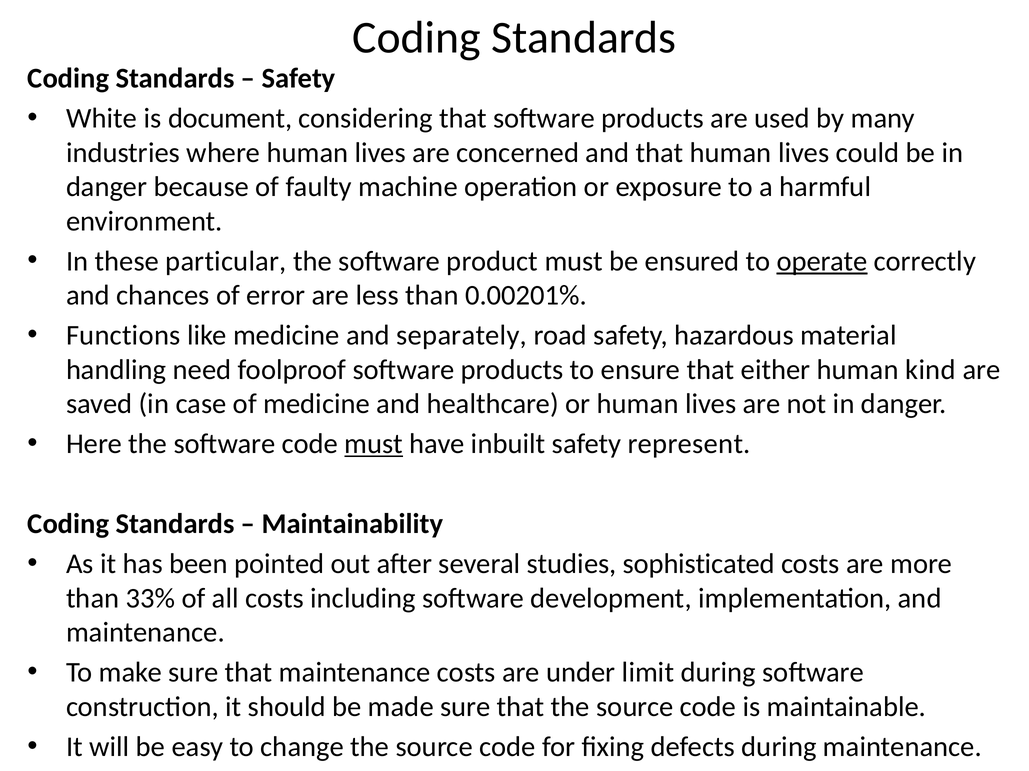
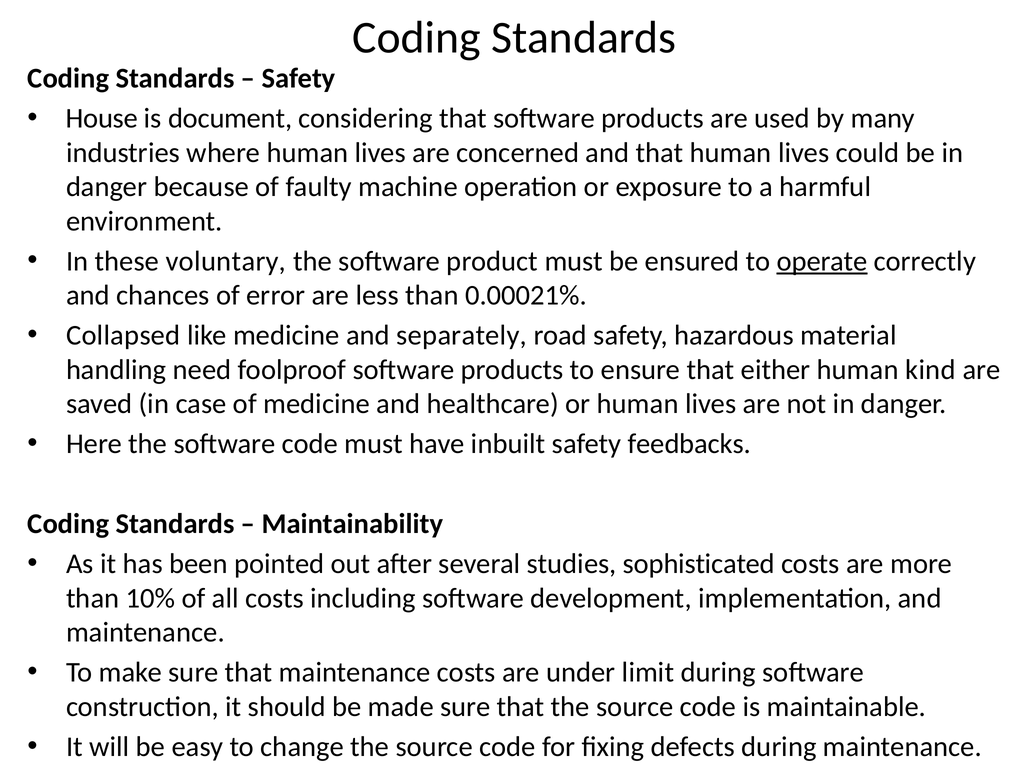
White: White -> House (102, 118)
particular: particular -> voluntary (226, 261)
0.00201%: 0.00201% -> 0.00021% (526, 296)
Functions: Functions -> Collapsed (123, 336)
must underline: present -> none (374, 444)
represent: represent -> feedbacks (689, 444)
33%: 33% -> 10% (150, 599)
